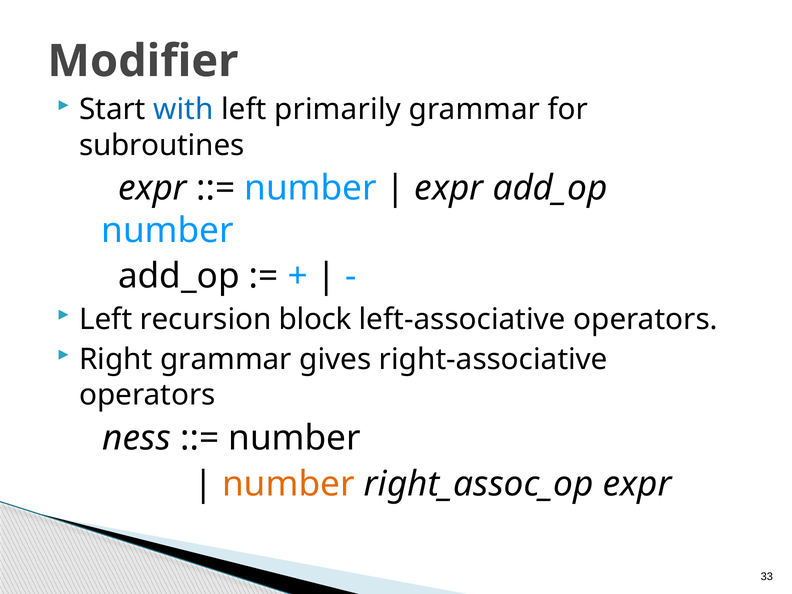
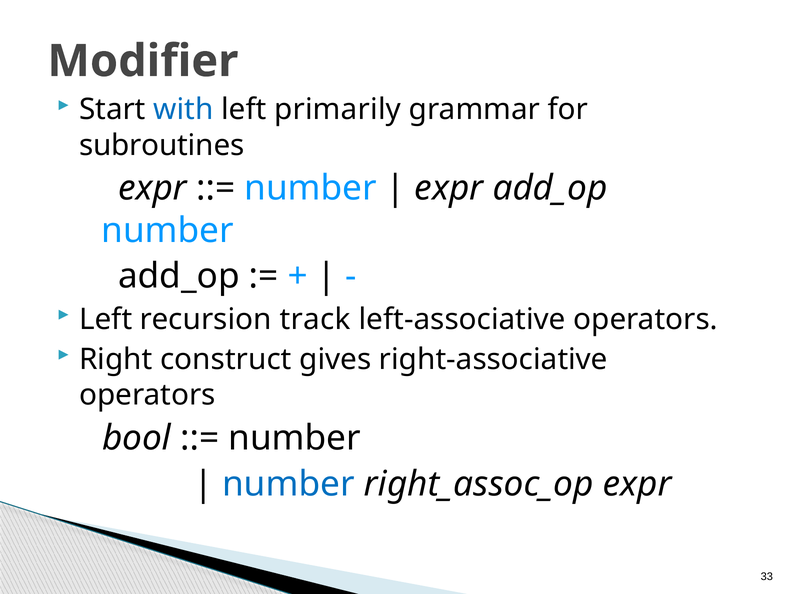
block: block -> track (315, 319)
Right grammar: grammar -> construct (226, 359)
ness: ness -> bool (137, 438)
number colour: orange -> blue (288, 484)
